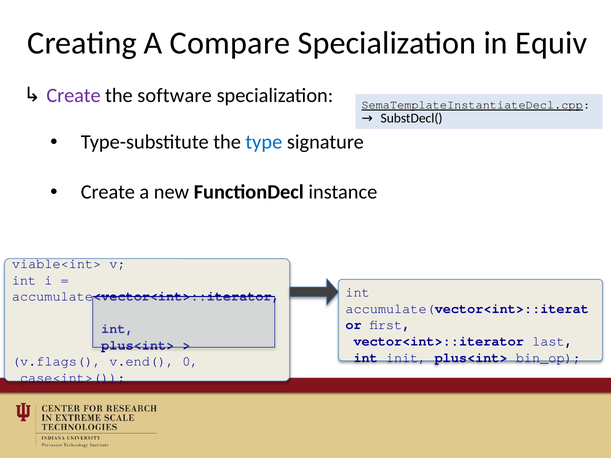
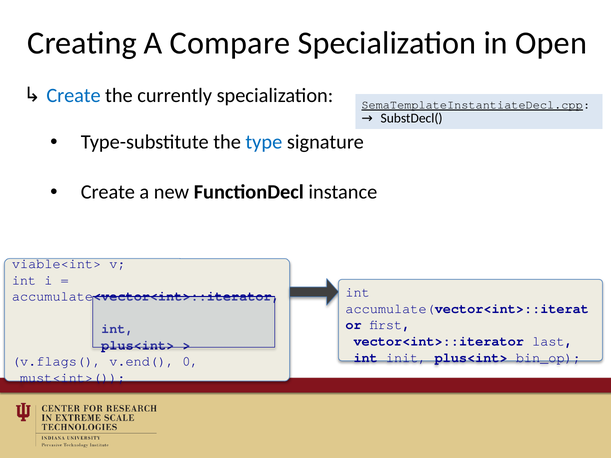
Equiv: Equiv -> Open (551, 43)
Create colour: purple -> blue (74, 96)
software: software -> currently (175, 96)
case<int>(: case<int>( -> must<int>( (73, 378)
